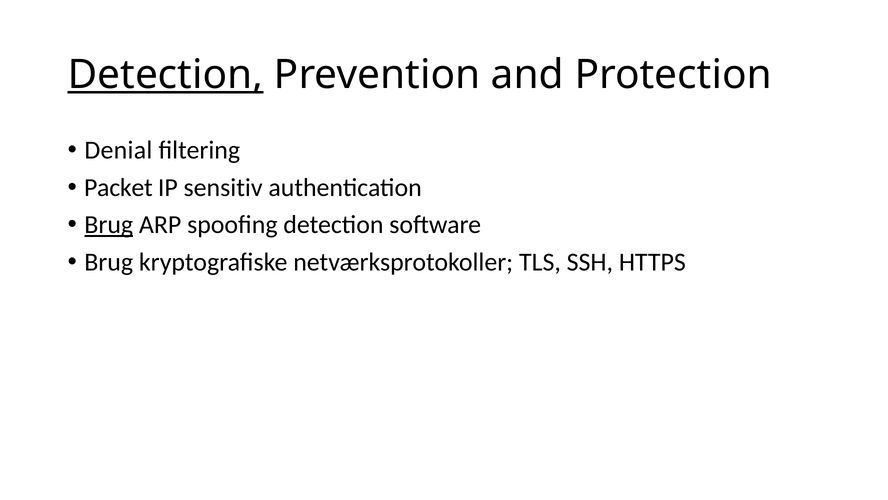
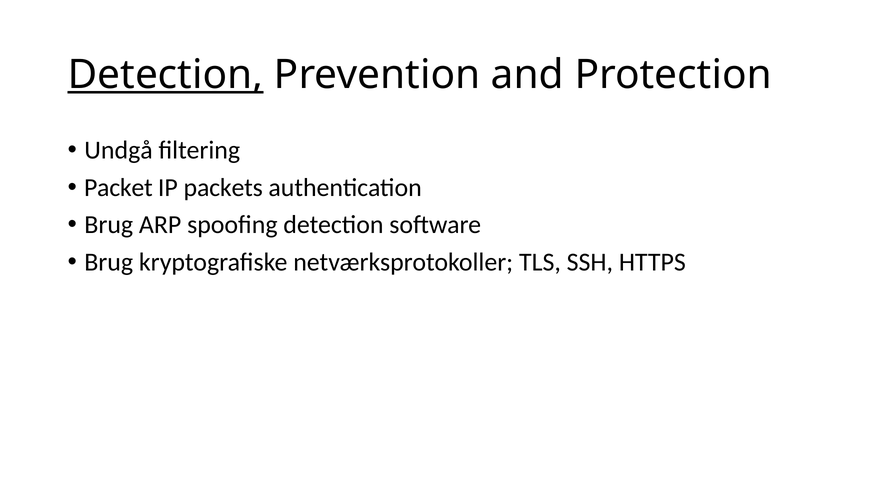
Denial: Denial -> Undgå (119, 150)
sensitiv: sensitiv -> packets (223, 187)
Brug underline: present -> none (109, 225)
